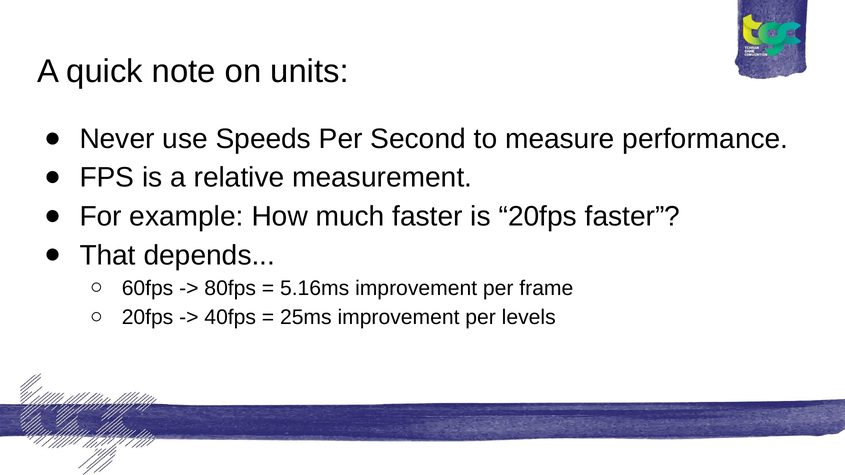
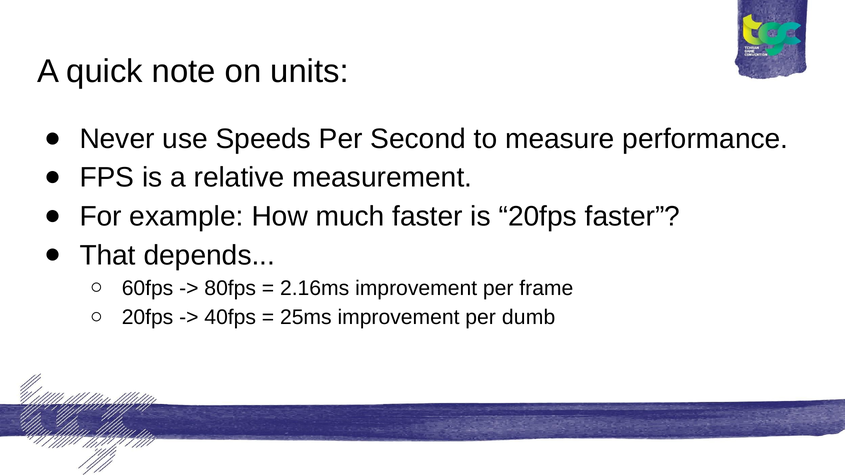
5.16ms: 5.16ms -> 2.16ms (315, 288)
levels: levels -> dumb (529, 317)
